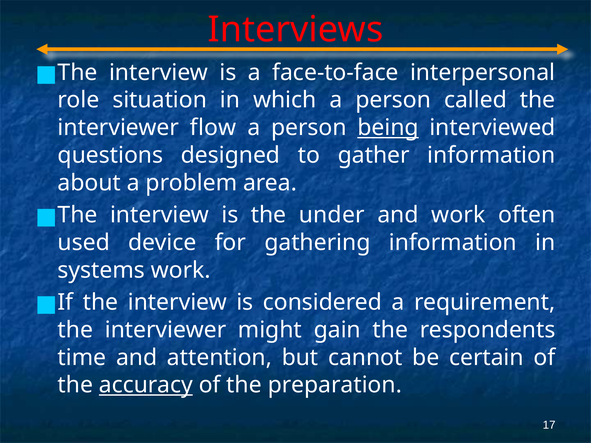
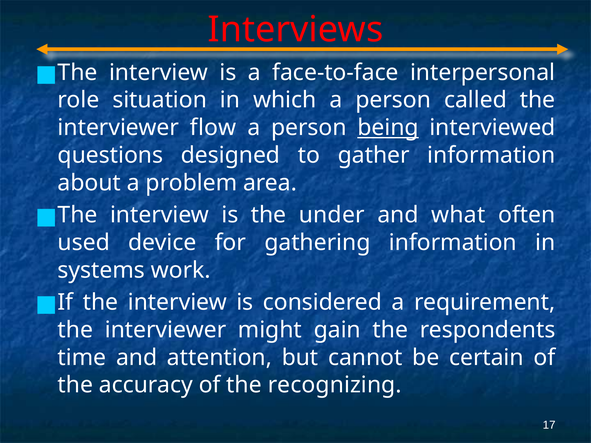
and work: work -> what (458, 215)
accuracy underline: present -> none (146, 385)
preparation: preparation -> recognizing (335, 385)
